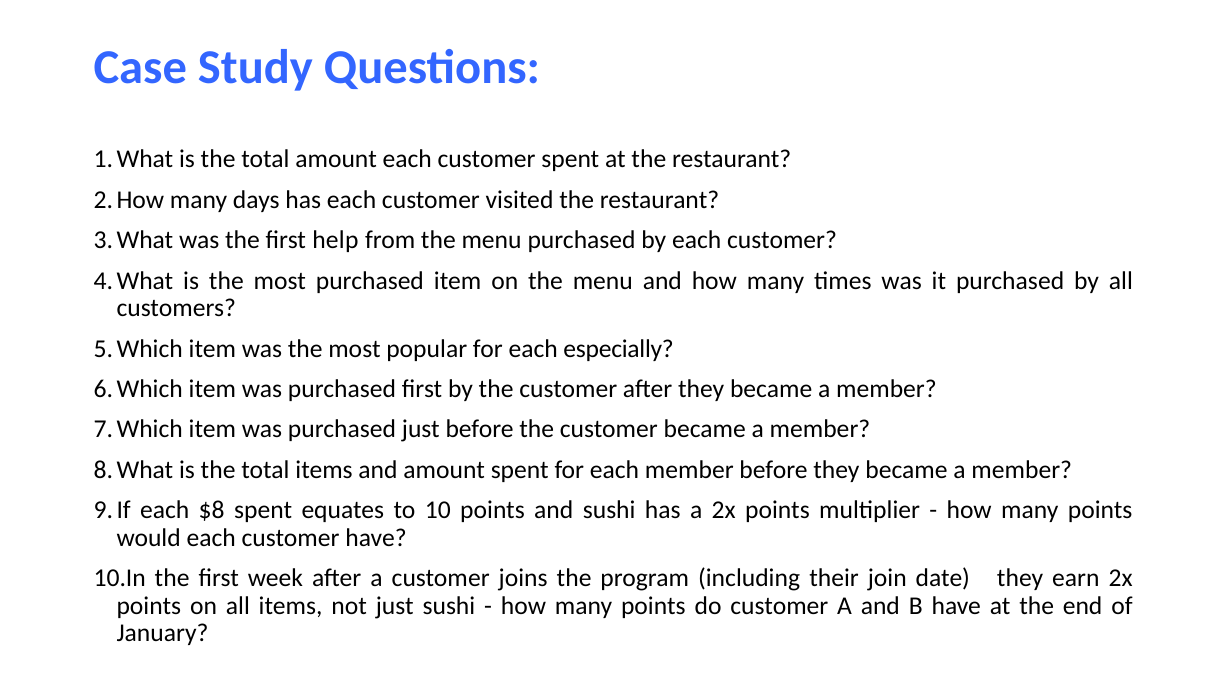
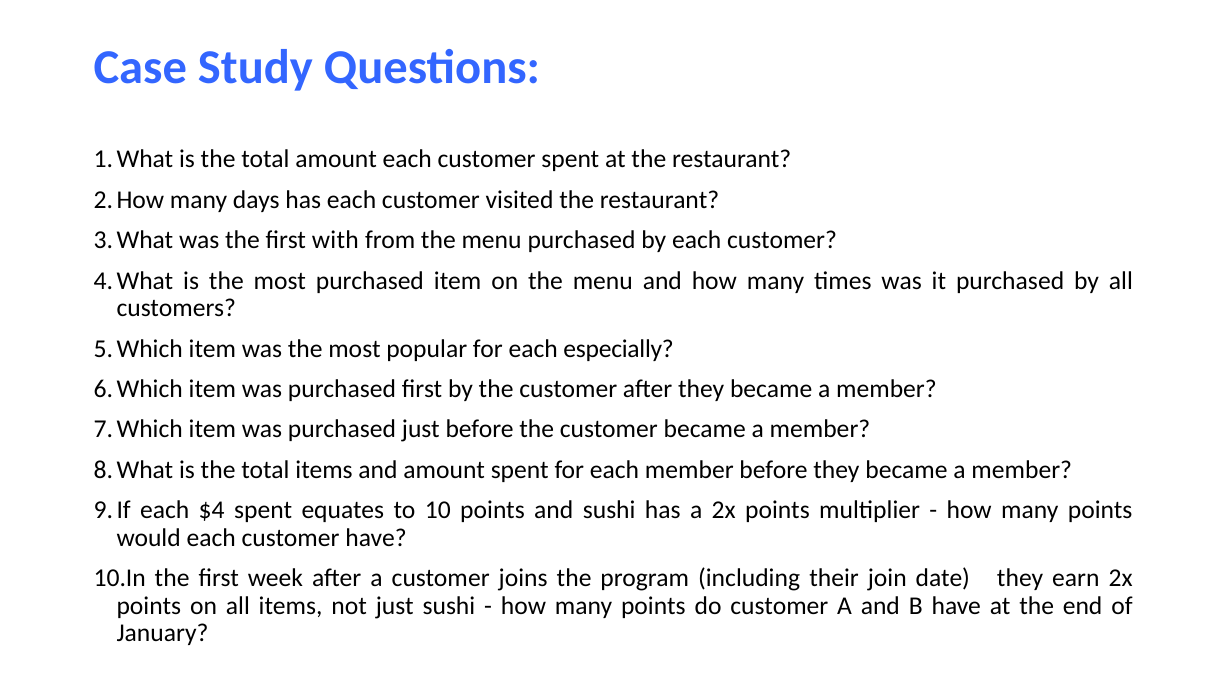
help: help -> with (335, 240)
$8: $8 -> $4 (212, 510)
